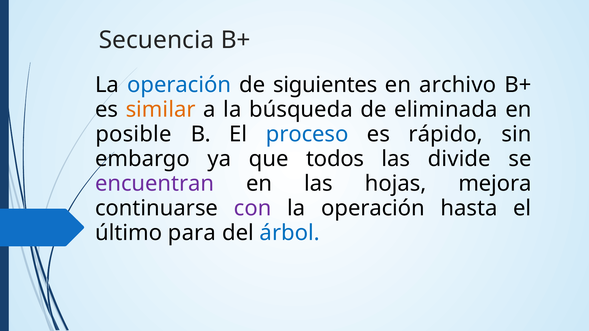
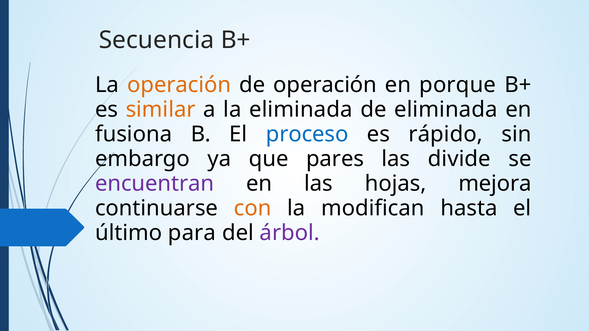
operación colour: blue -> orange (179, 85)
de siguientes: siguientes -> operación (325, 85)
archivo: archivo -> porque (458, 85)
la búsqueda: búsqueda -> eliminada (301, 110)
posible: posible -> fusiona (134, 134)
todos: todos -> pares (335, 159)
con colour: purple -> orange (253, 208)
operación: operación -> modifican (373, 208)
árbol colour: blue -> purple (290, 233)
